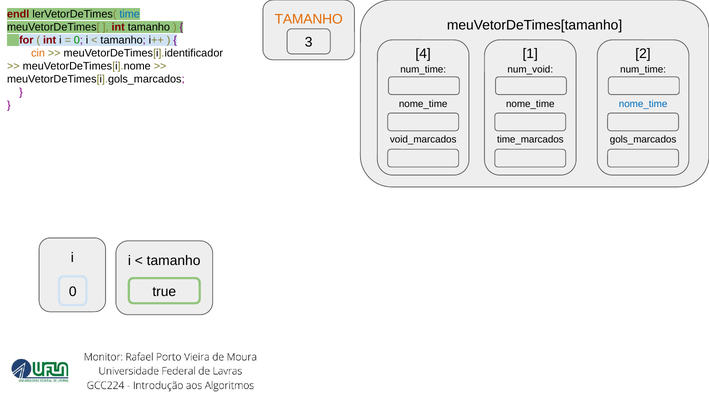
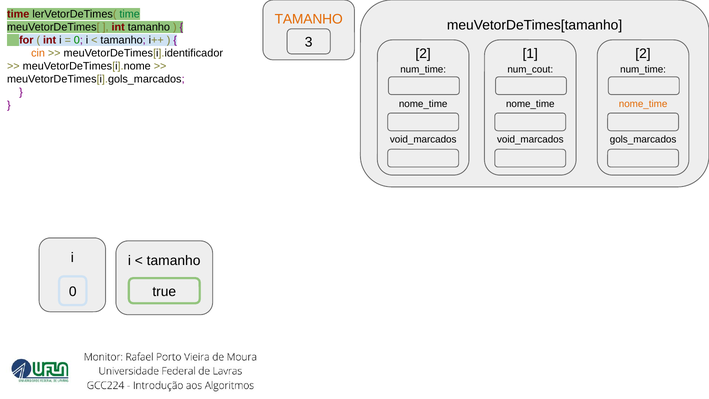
endl: endl -> time (18, 14)
time colour: blue -> green (130, 14)
4: 4 -> 2 (423, 53)
num_void: num_void -> num_cout (530, 69)
nome_time colour: blue -> orange (643, 104)
time_marcados: time_marcados -> void_marcados (530, 140)
